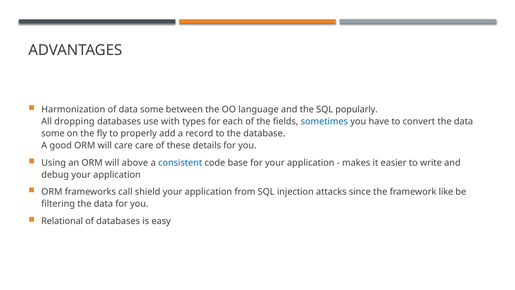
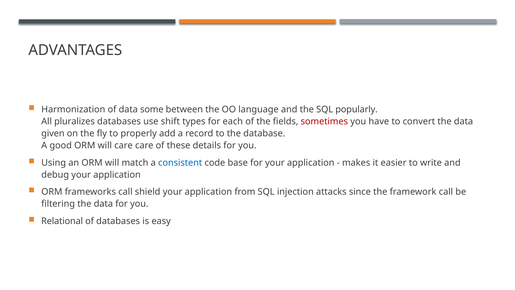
dropping: dropping -> pluralizes (74, 121)
with: with -> shift (170, 121)
sometimes colour: blue -> red (324, 121)
some: some -> given (53, 133)
above: above -> match (135, 162)
framework like: like -> call (446, 192)
